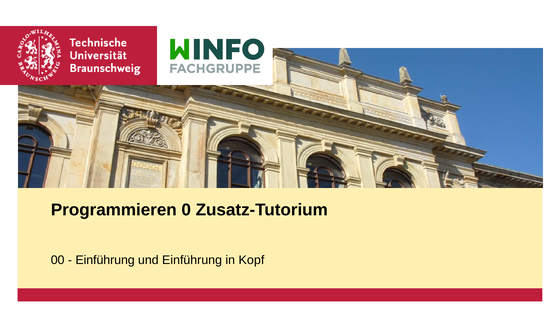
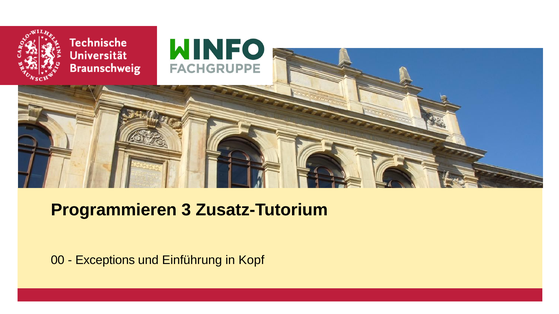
0: 0 -> 3 (186, 210)
Einführung: Einführung -> Exceptions (105, 260)
